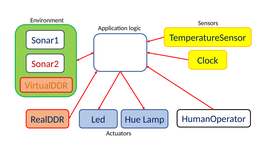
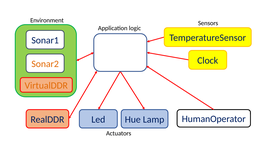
Sonar2 colour: red -> orange (45, 64)
